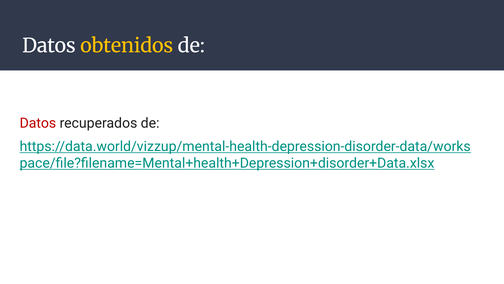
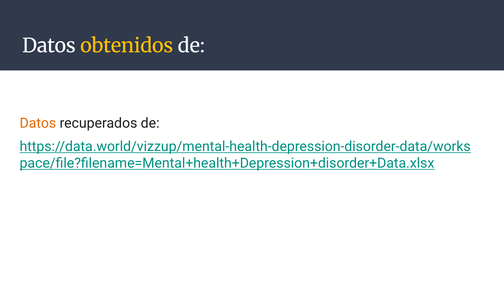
Datos colour: red -> orange (38, 123)
